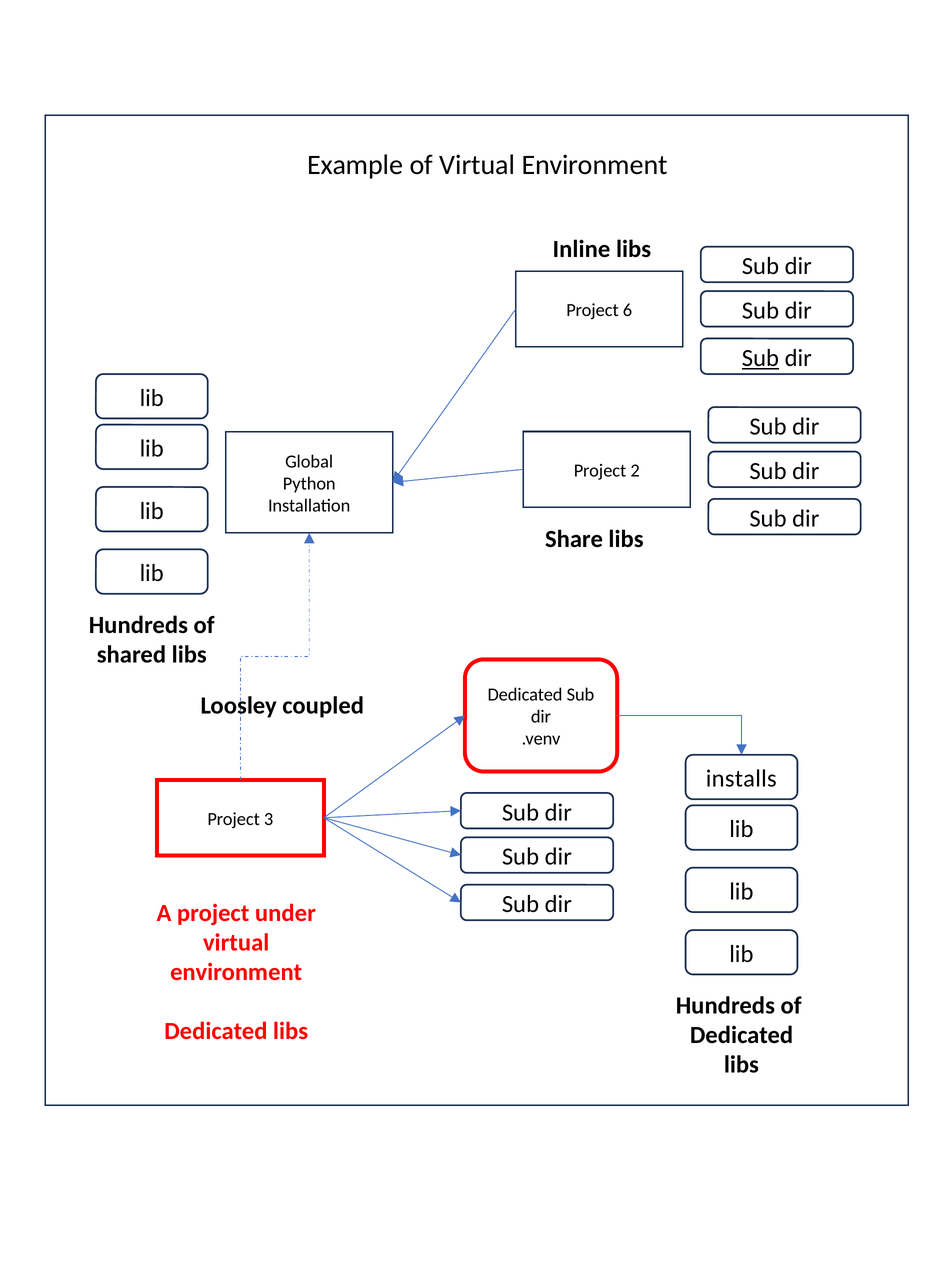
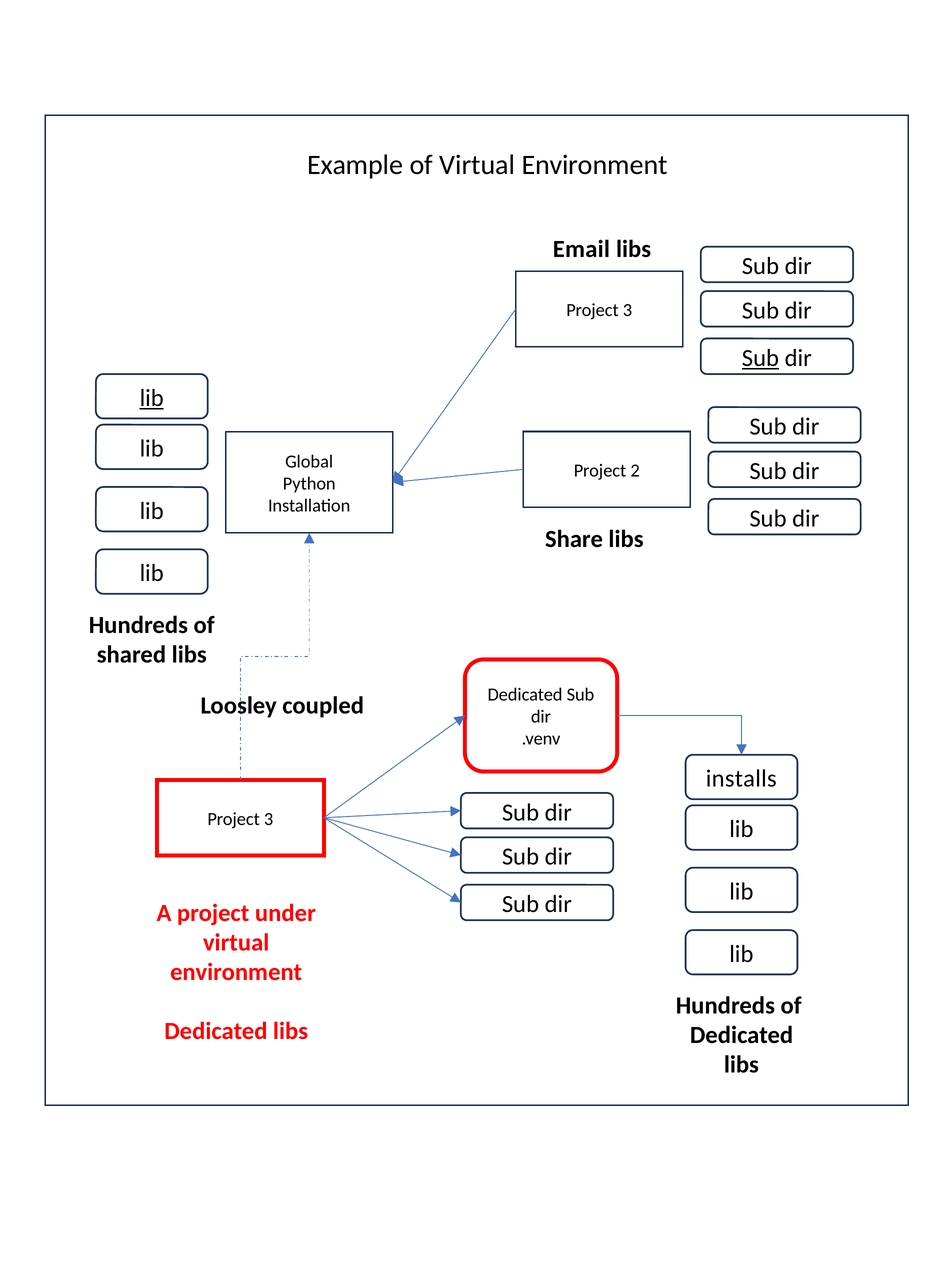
Inline: Inline -> Email (581, 249)
6: 6 -> 3 (628, 310)
lib underline: none -> present (152, 398)
